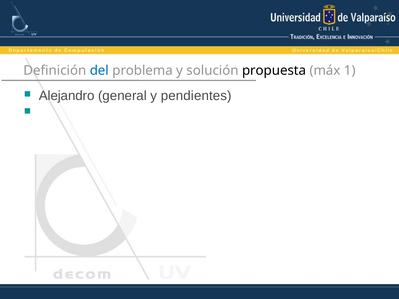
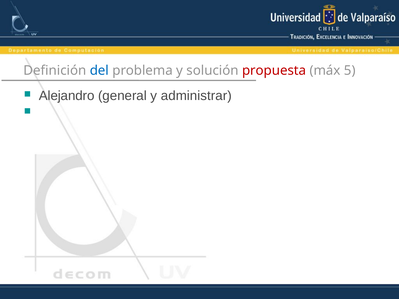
propuesta colour: black -> red (274, 70)
1: 1 -> 5 (350, 70)
pendientes: pendientes -> administrar (196, 96)
